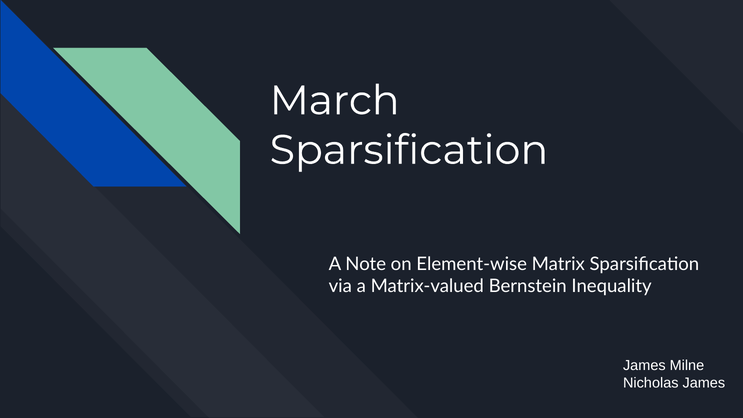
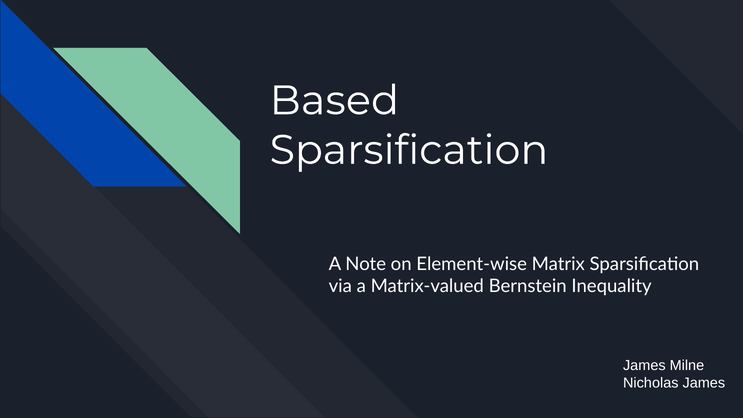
March: March -> Based (334, 101)
